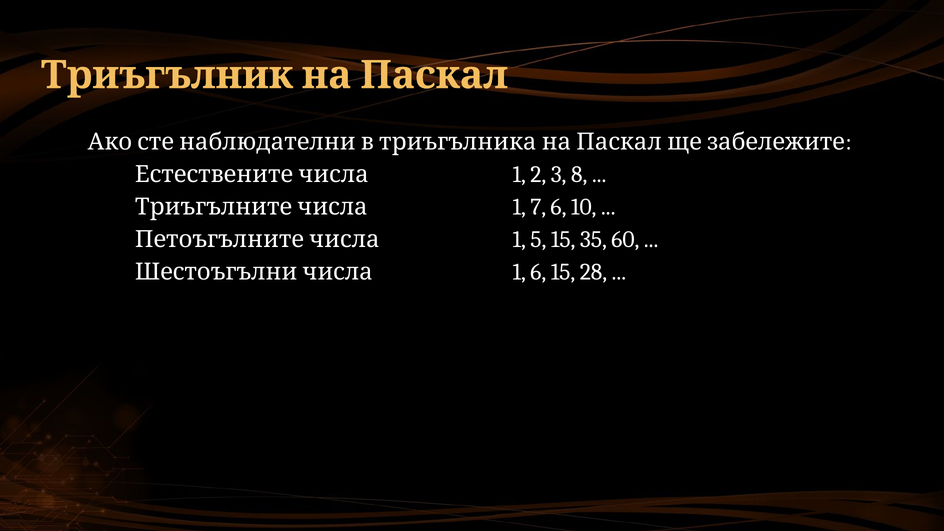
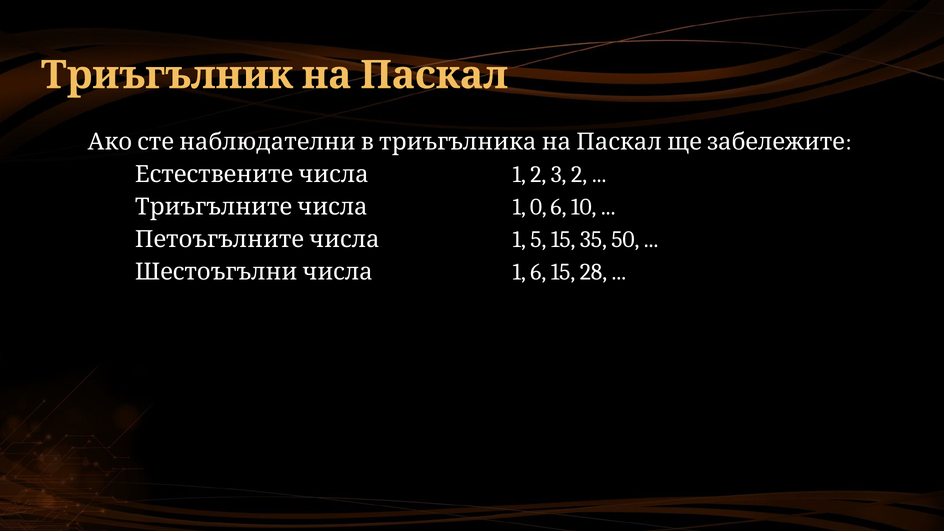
3 8: 8 -> 2 (579, 174)
7: 7 -> 0 (538, 207)
60: 60 -> 50 (625, 239)
